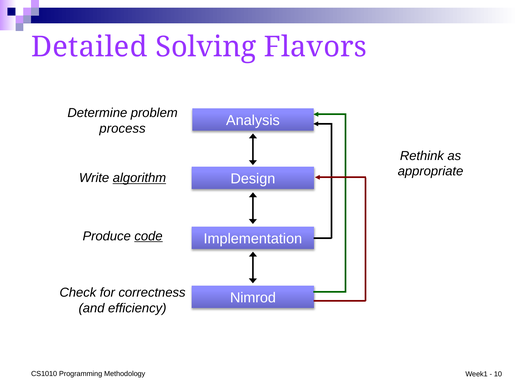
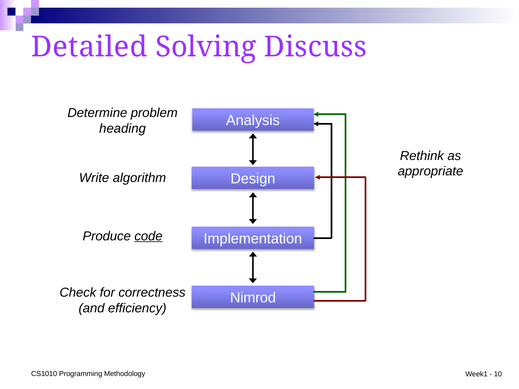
Flavors: Flavors -> Discuss (315, 47)
process: process -> heading (123, 129)
algorithm underline: present -> none (139, 178)
